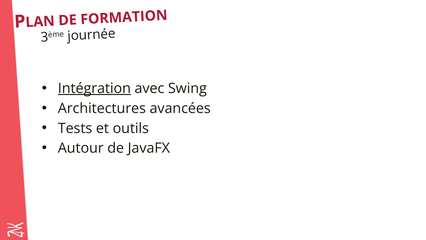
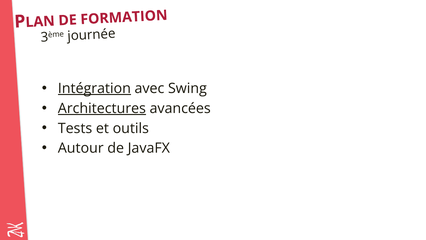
Architectures underline: none -> present (102, 108)
